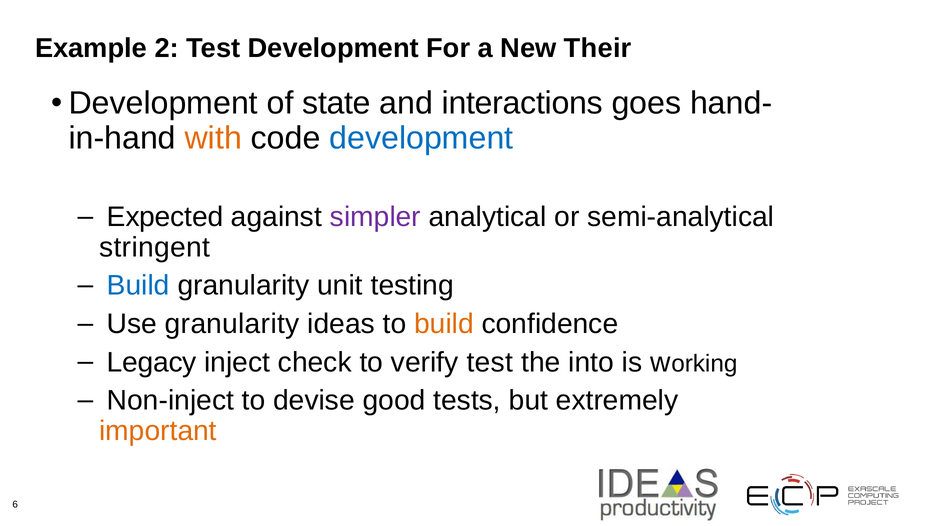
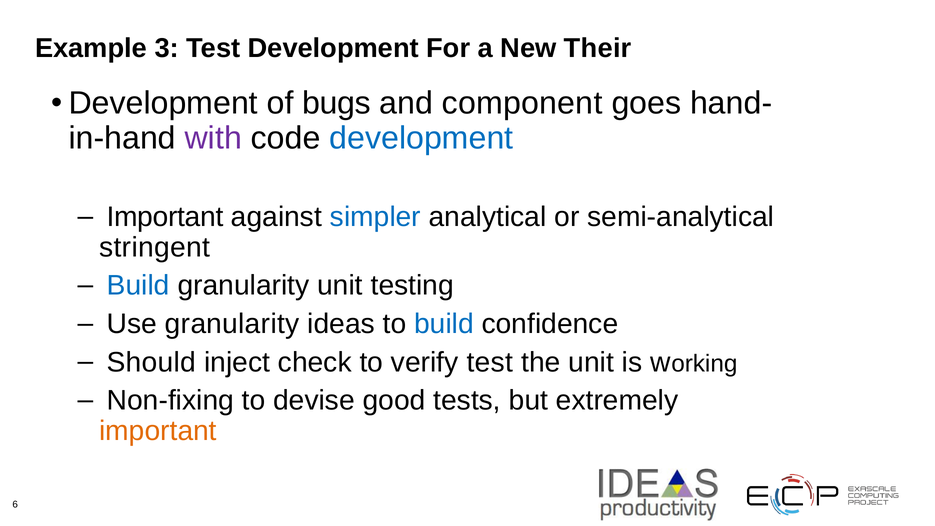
2: 2 -> 3 (167, 48)
state: state -> bugs (337, 103)
interactions: interactions -> component (522, 103)
with colour: orange -> purple (213, 138)
Expected: Expected -> Important (165, 217)
simpler colour: purple -> blue (375, 217)
build colour: orange -> blue (444, 324)
Legacy: Legacy -> Should (151, 362)
the into: into -> unit (591, 362)
Non-inject: Non-inject -> Non-fixing (170, 401)
